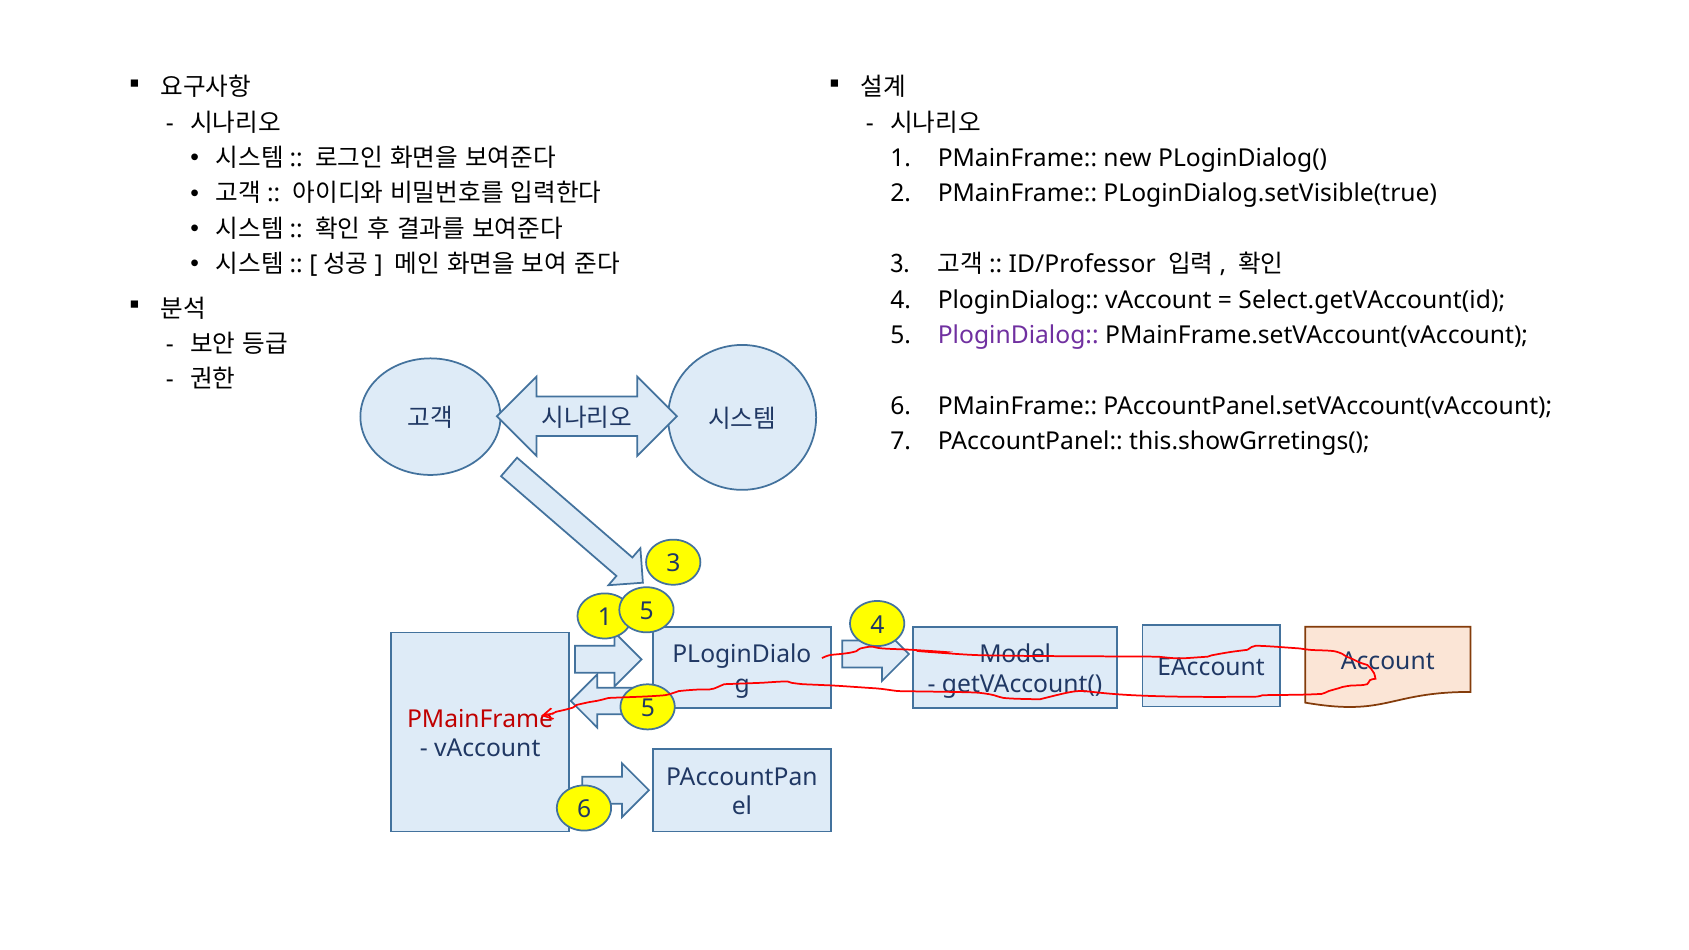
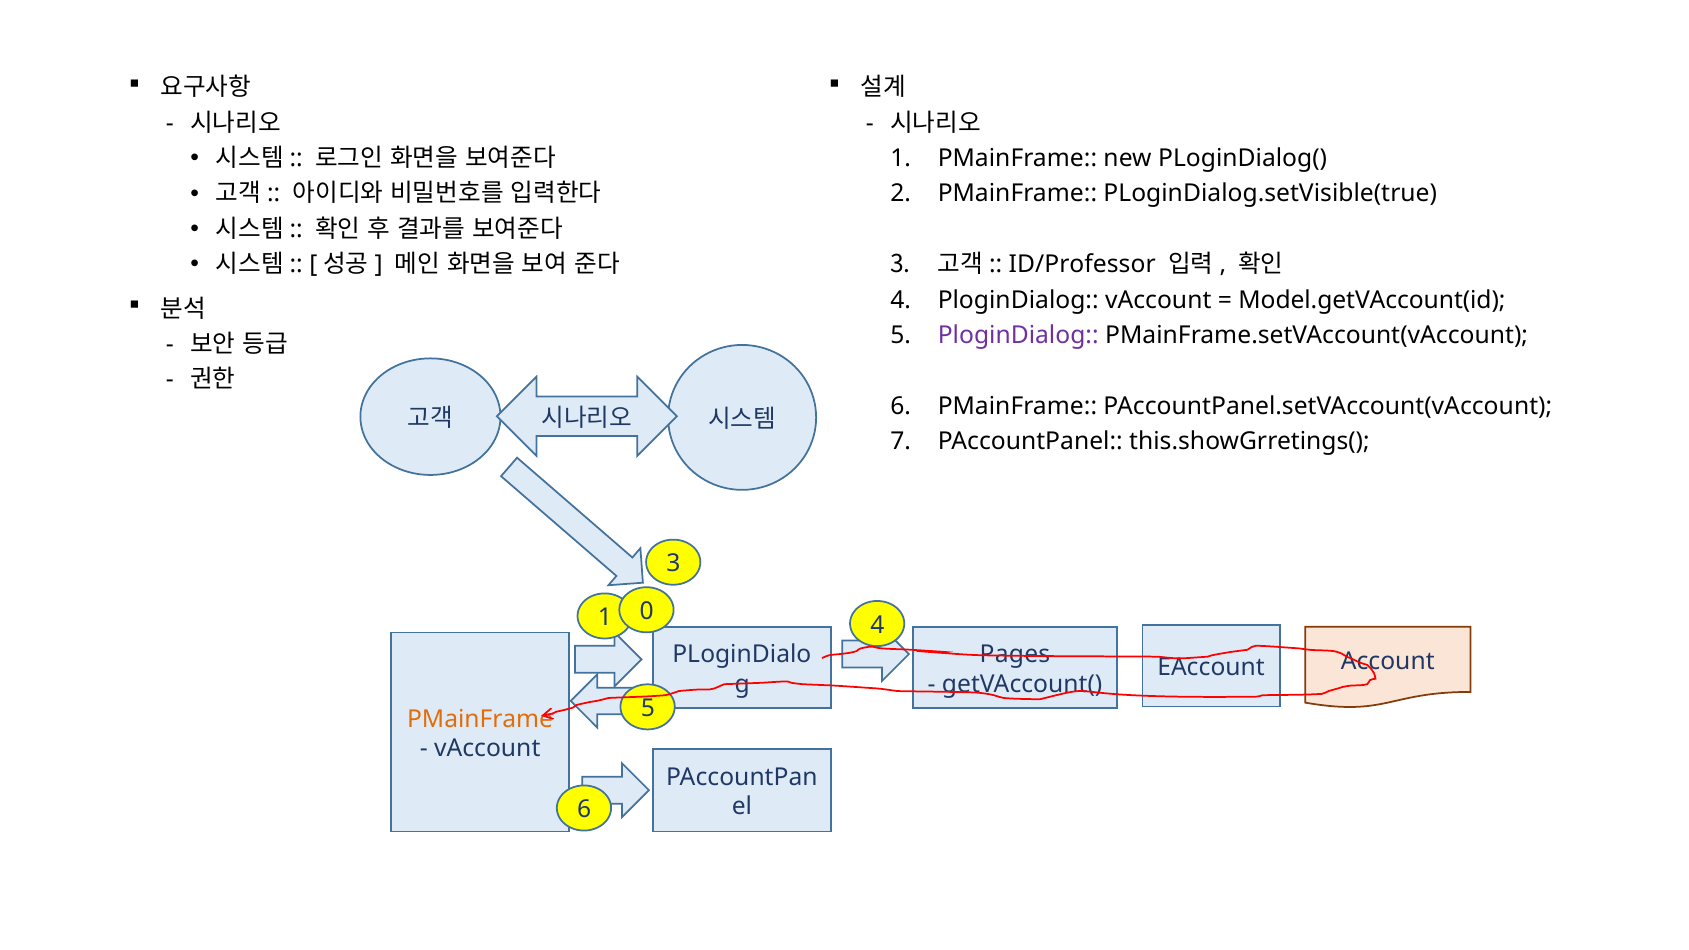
Select.getVAccount(id: Select.getVAccount(id -> Model.getVAccount(id (1372, 300)
1 5: 5 -> 0 (647, 611)
Model: Model -> Pages (1015, 655)
PMainFrame colour: red -> orange (480, 719)
